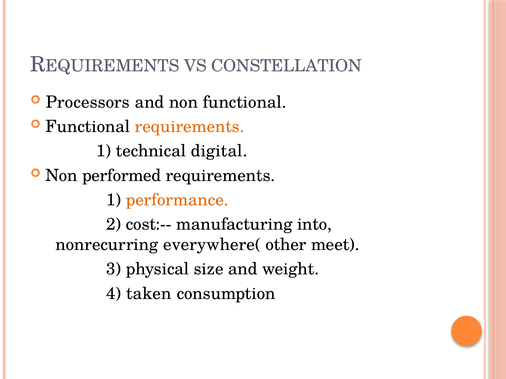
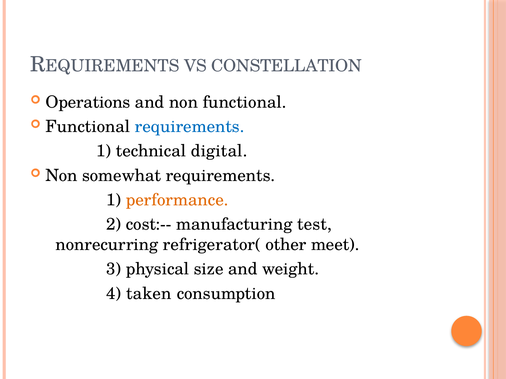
Processors: Processors -> Operations (88, 102)
requirements colour: orange -> blue (190, 127)
performed: performed -> somewhat (122, 176)
into: into -> test (314, 225)
everywhere(: everywhere( -> refrigerator( (212, 245)
